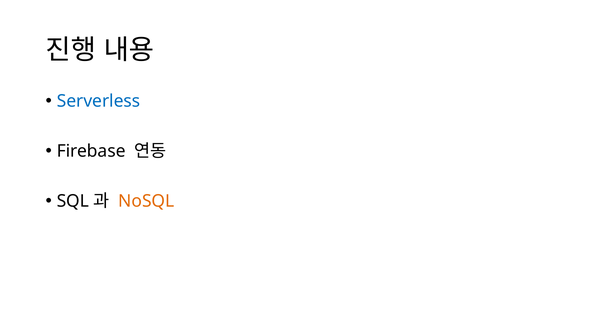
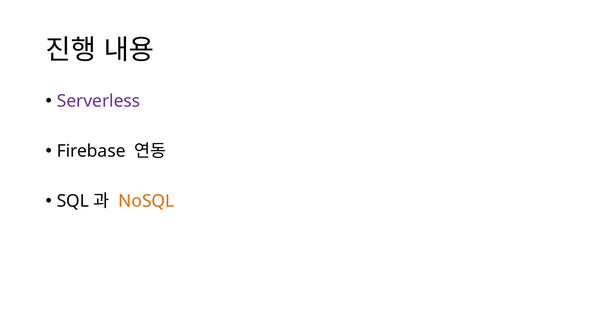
Serverless colour: blue -> purple (98, 101)
